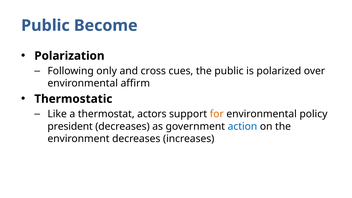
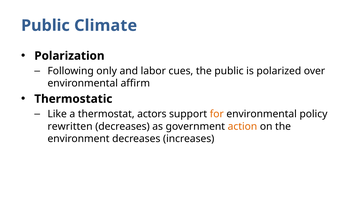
Become: Become -> Climate (106, 26)
cross: cross -> labor (153, 71)
president: president -> rewritten (70, 126)
action colour: blue -> orange (242, 126)
